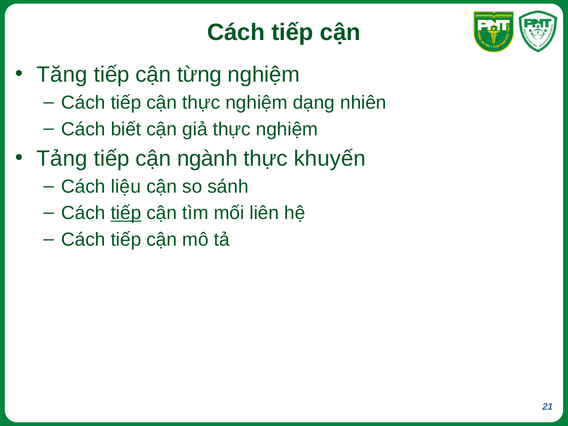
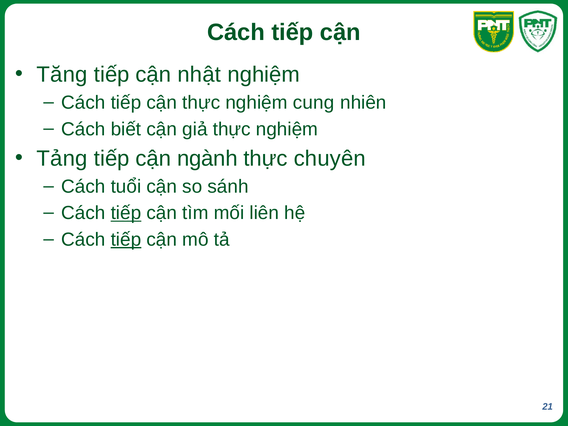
từng: từng -> nhật (199, 74)
dạng: dạng -> cung (314, 103)
khuyến: khuyến -> chuyên (330, 158)
liệu: liệu -> tuổi (126, 187)
tiếp underline: none -> present (126, 240)
